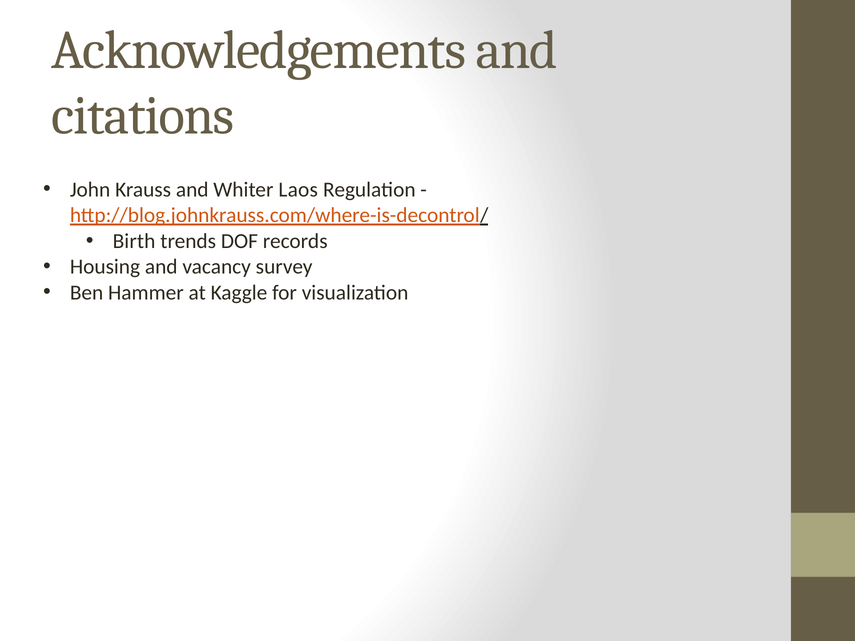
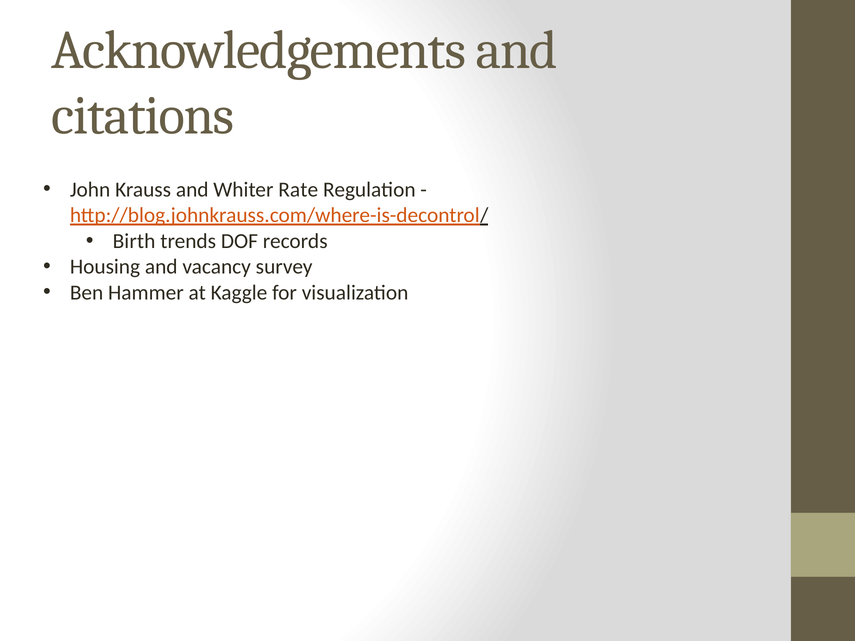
Laos: Laos -> Rate (298, 190)
